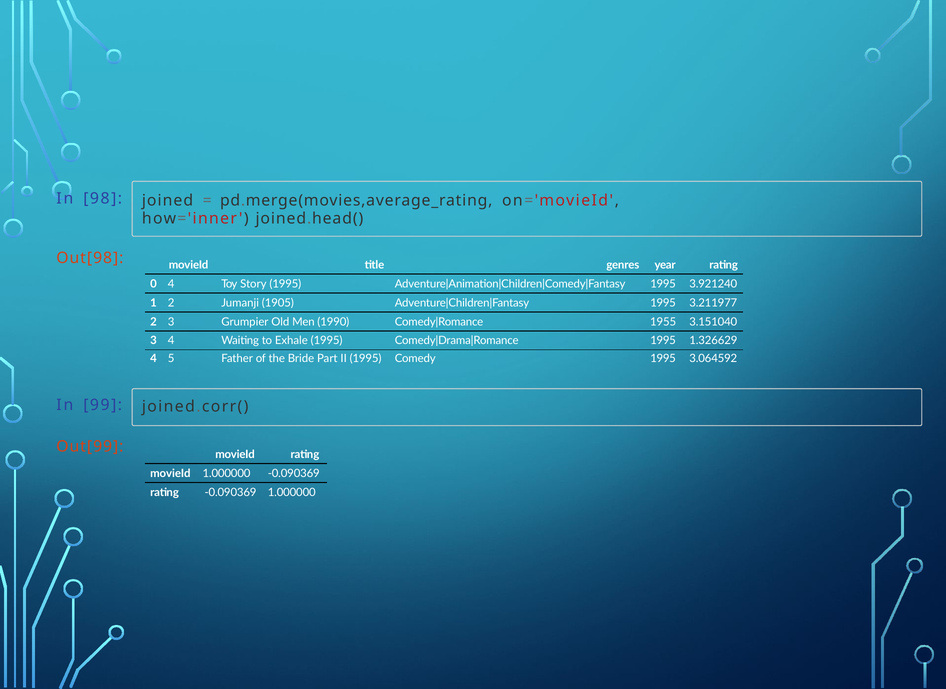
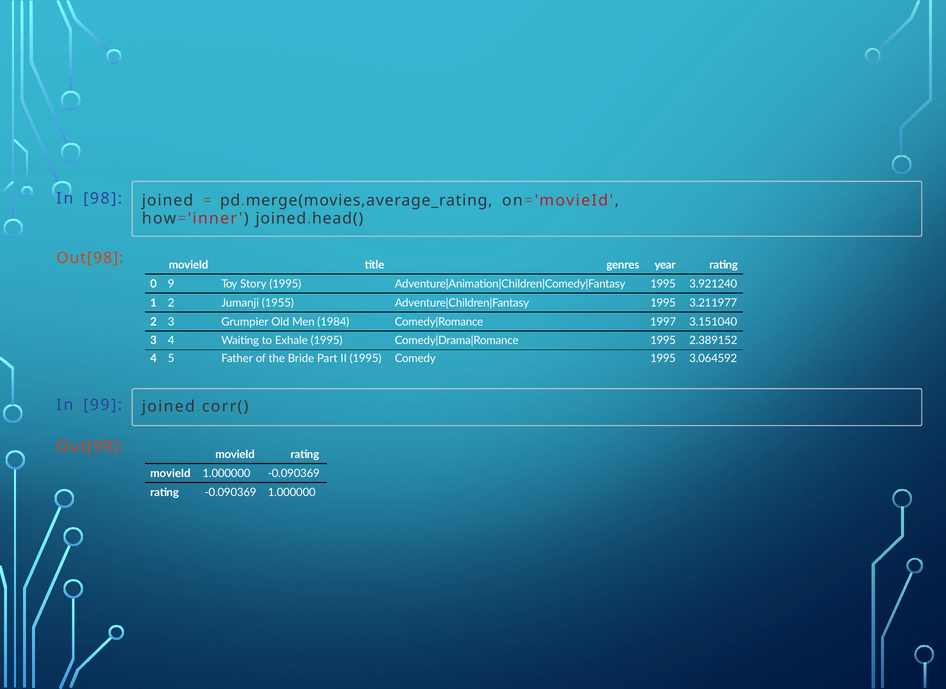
0 4: 4 -> 9 (171, 284)
1905: 1905 -> 1955 (278, 303)
1990: 1990 -> 1984 (333, 322)
1955: 1955 -> 1997 (663, 322)
1.326629: 1.326629 -> 2.389152 (713, 341)
